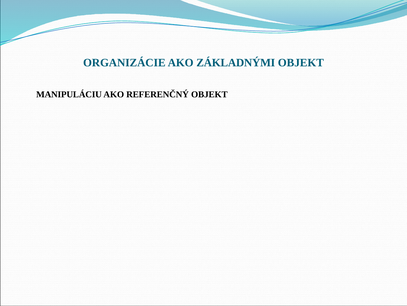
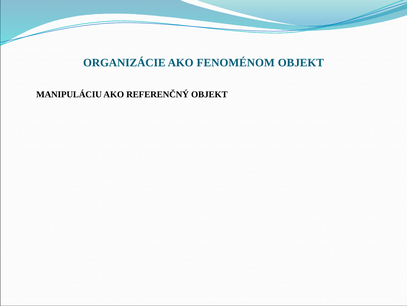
ZÁKLADNÝMI: ZÁKLADNÝMI -> FENOMÉNOM (236, 63)
